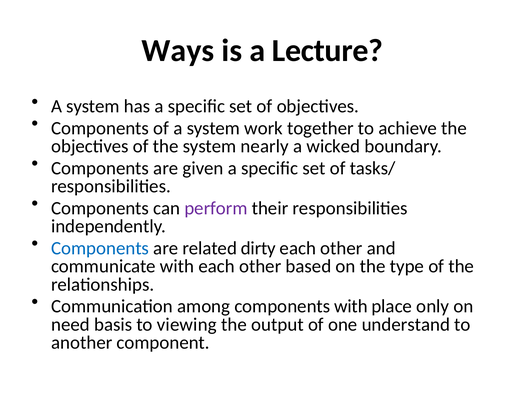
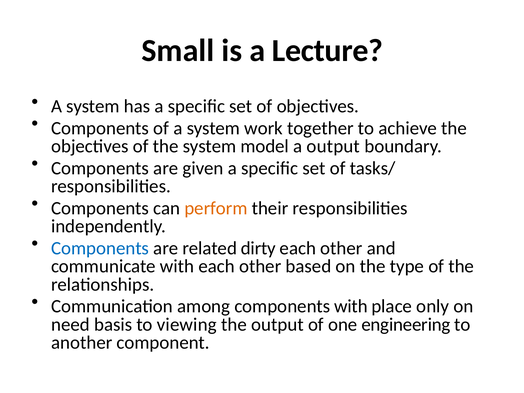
Ways: Ways -> Small (178, 51)
nearly: nearly -> model (265, 146)
a wicked: wicked -> output (333, 146)
perform colour: purple -> orange (216, 208)
understand: understand -> engineering (406, 324)
